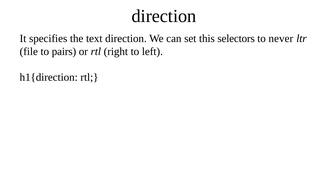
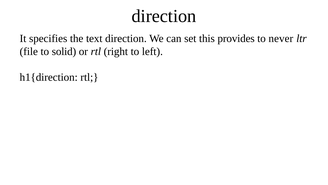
selectors: selectors -> provides (236, 38)
pairs: pairs -> solid (64, 51)
